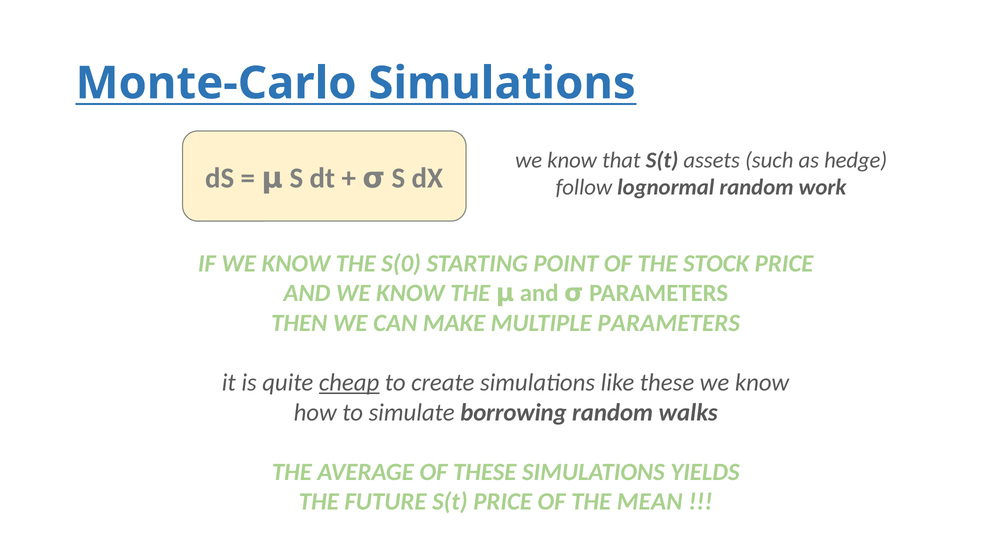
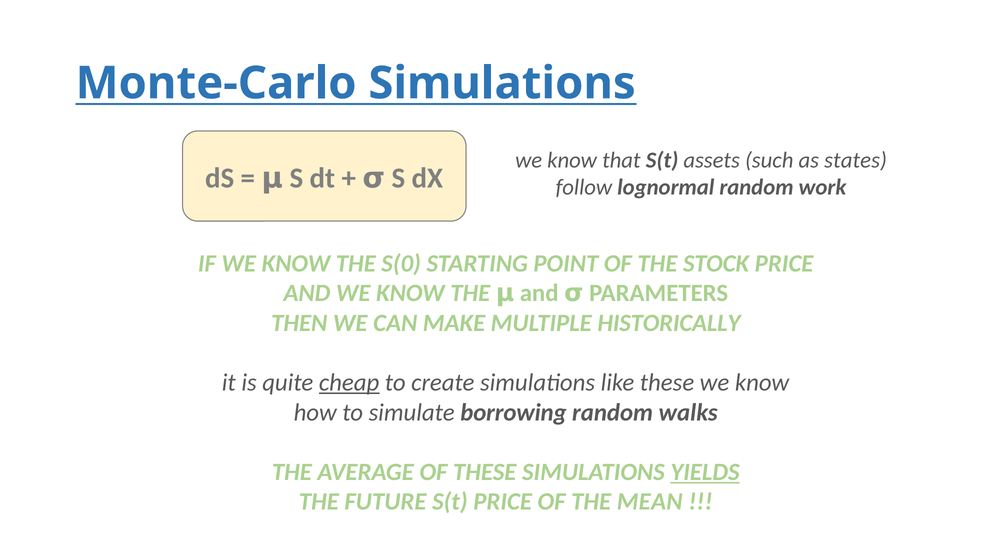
hedge: hedge -> states (856, 160)
MULTIPLE PARAMETERS: PARAMETERS -> HISTORICALLY (669, 323)
YIELDS underline: none -> present (705, 472)
